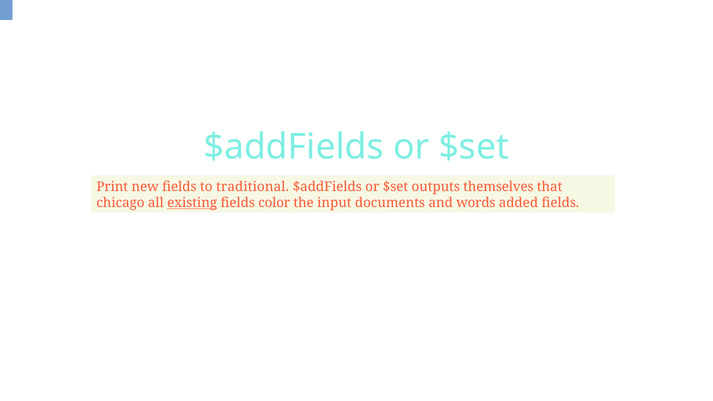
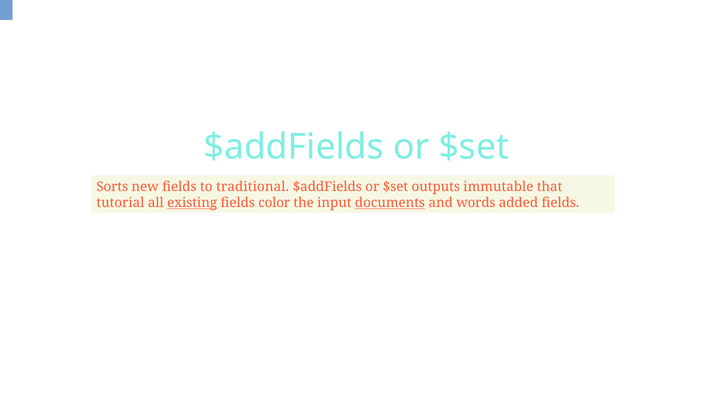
Print: Print -> Sorts (112, 187)
themselves: themselves -> immutable (498, 187)
chicago: chicago -> tutorial (120, 203)
documents underline: none -> present (390, 203)
